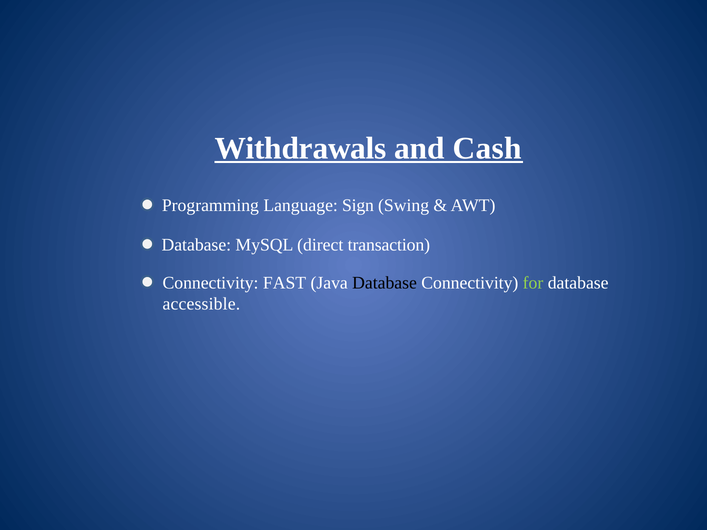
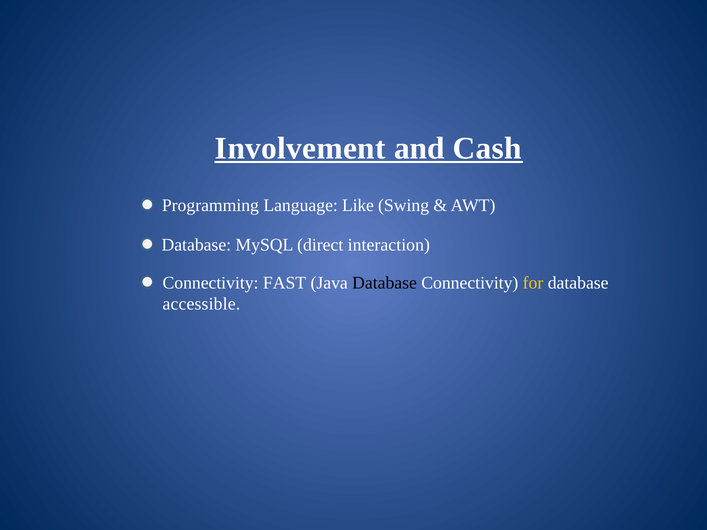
Withdrawals: Withdrawals -> Involvement (300, 148)
Sign: Sign -> Like (358, 206)
transaction: transaction -> interaction (389, 245)
for colour: light green -> yellow (533, 283)
